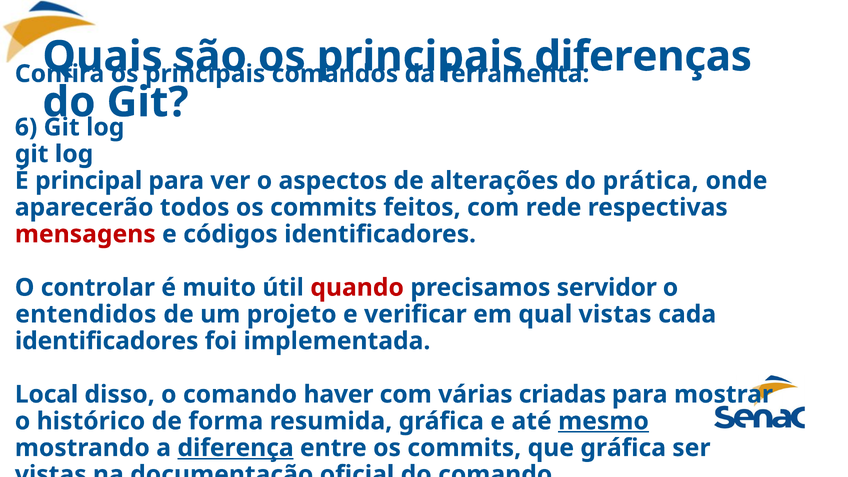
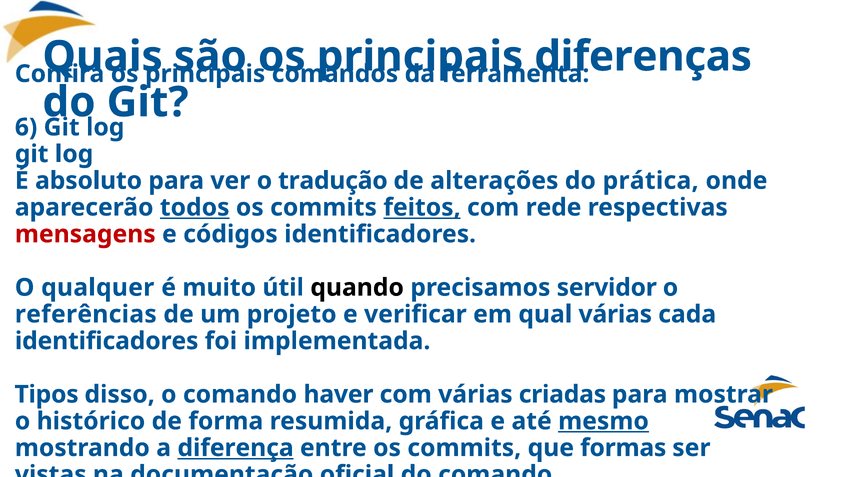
principal: principal -> absoluto (89, 181)
aspectos: aspectos -> tradução (333, 181)
todos underline: none -> present (195, 207)
feitos underline: none -> present (422, 207)
controlar: controlar -> qualquer (98, 288)
quando colour: red -> black (357, 288)
entendidos: entendidos -> referências (86, 314)
qual vistas: vistas -> várias (615, 314)
Local: Local -> Tipos (47, 394)
que gráfica: gráfica -> formas (623, 448)
